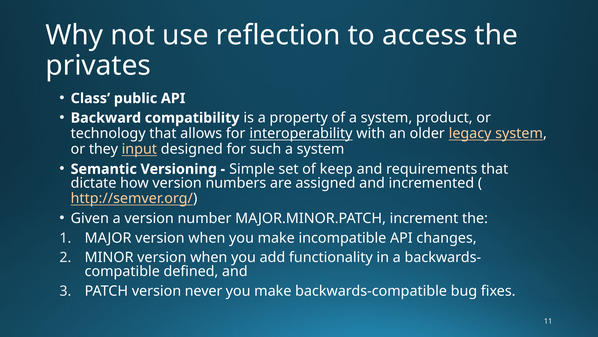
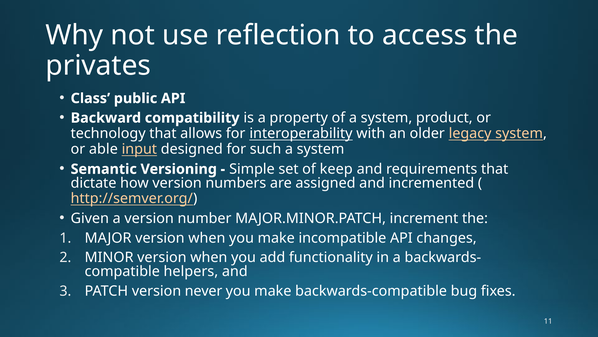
they: they -> able (103, 149)
defined: defined -> helpers (191, 271)
